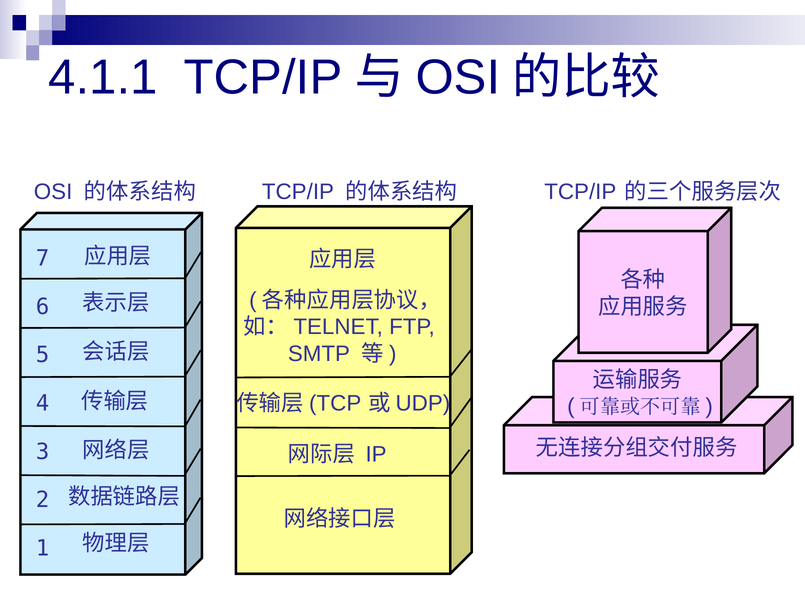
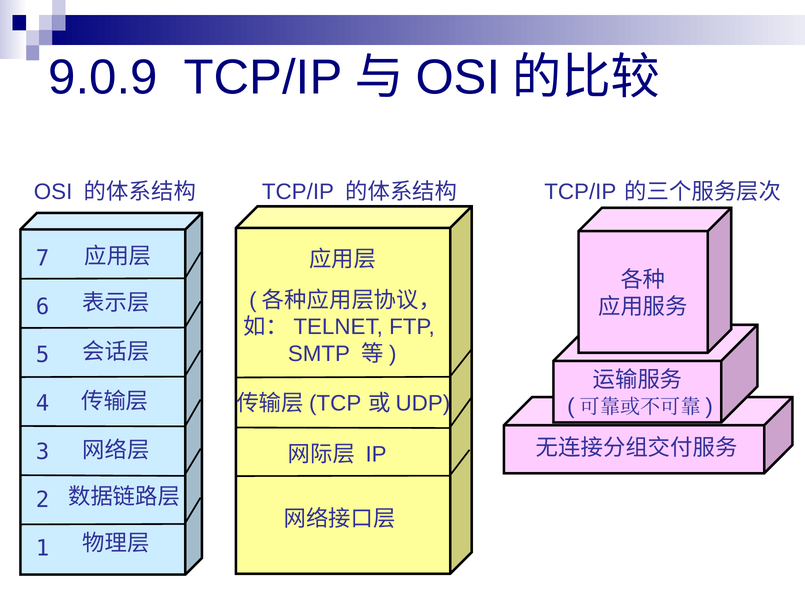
4.1.1: 4.1.1 -> 9.0.9 (103, 77)
